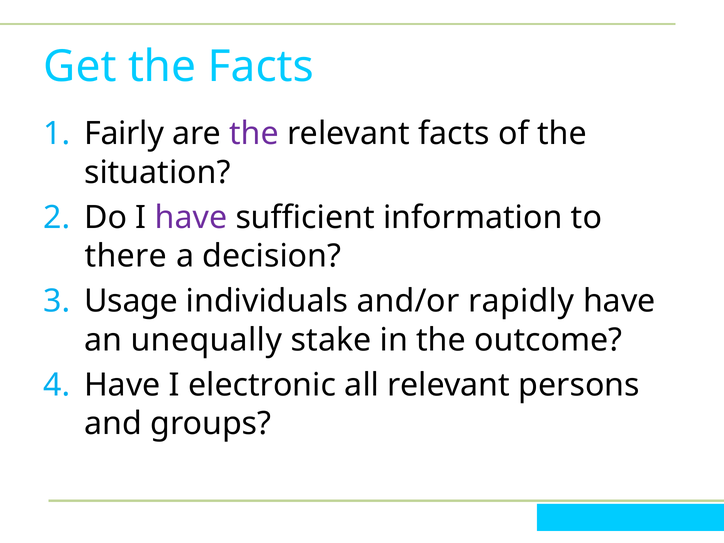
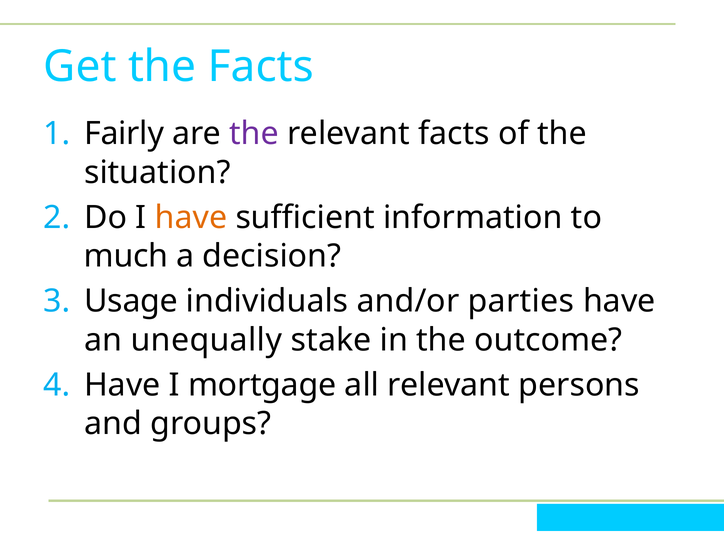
have colour: purple -> orange (191, 218)
there: there -> much (126, 256)
rapidly: rapidly -> parties (521, 301)
electronic: electronic -> mortgage (262, 385)
